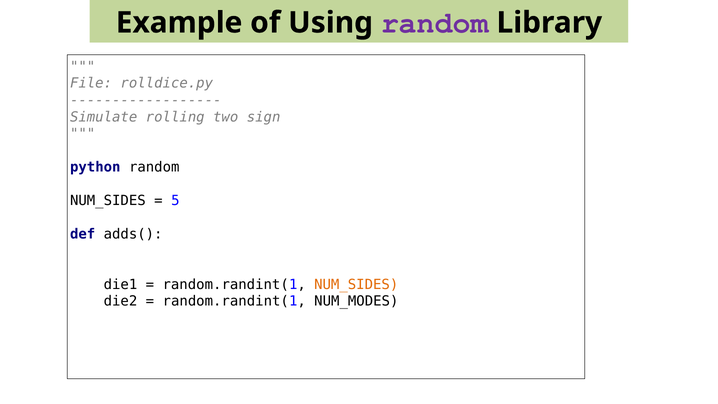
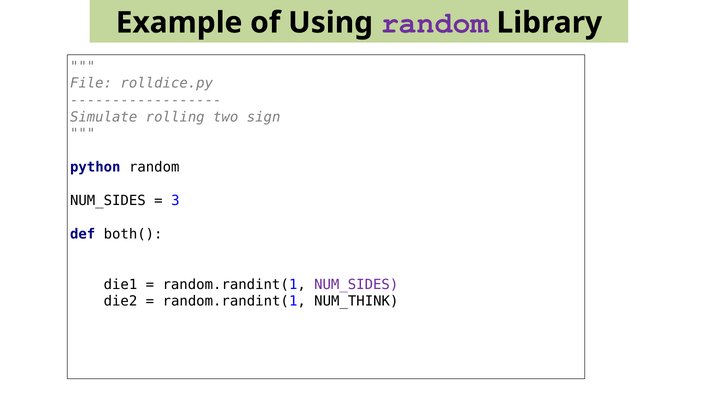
5: 5 -> 3 (175, 201)
adds(: adds( -> both( (133, 234)
NUM_SIDES colour: orange -> purple (356, 284)
NUM_MODES: NUM_MODES -> NUM_THINK (356, 301)
